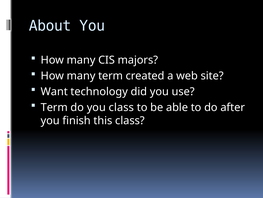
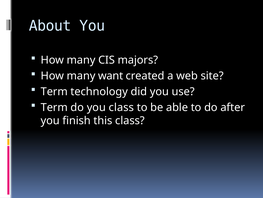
many term: term -> want (111, 76)
Want: Want -> Term (54, 91)
